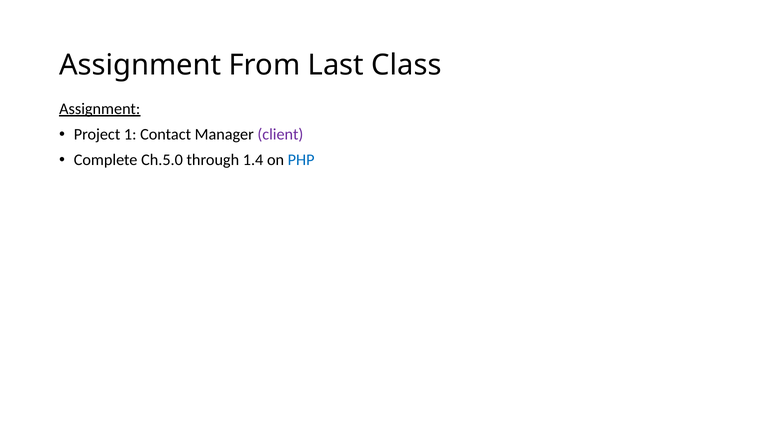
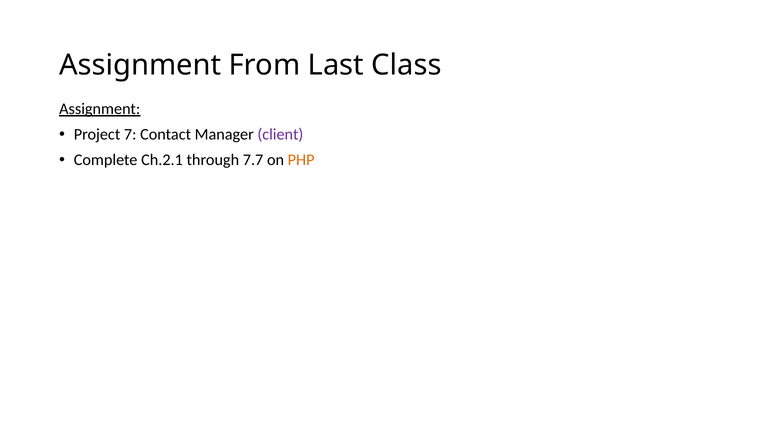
1: 1 -> 7 (130, 134)
Ch.5.0: Ch.5.0 -> Ch.2.1 (162, 160)
1.4: 1.4 -> 7.7 (253, 160)
PHP colour: blue -> orange (301, 160)
